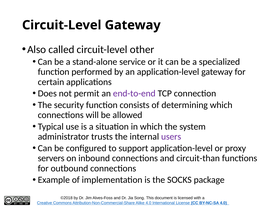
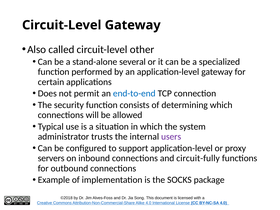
service: service -> several (133, 62)
end-to-end colour: purple -> blue (134, 93)
circuit-than: circuit-than -> circuit-fully (198, 158)
